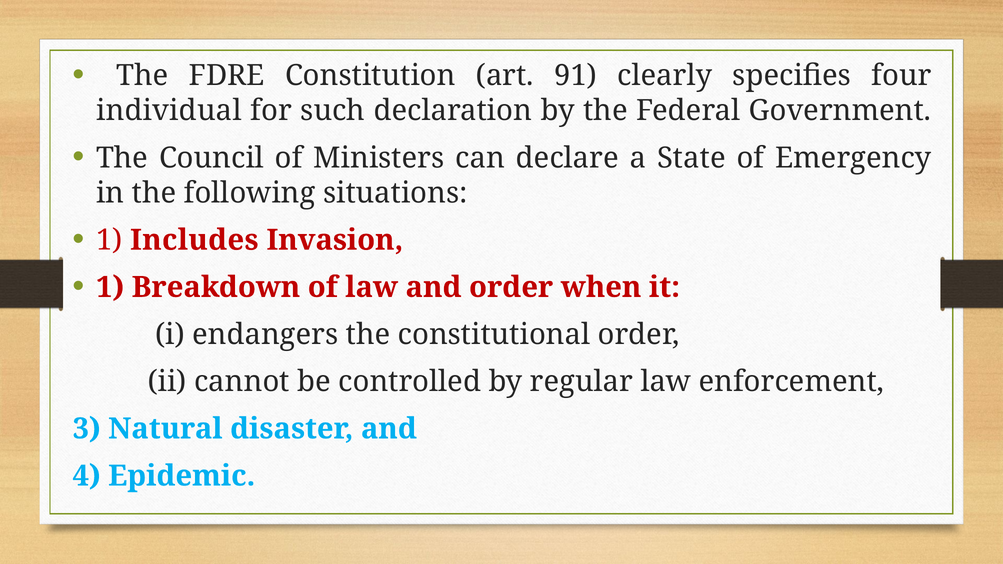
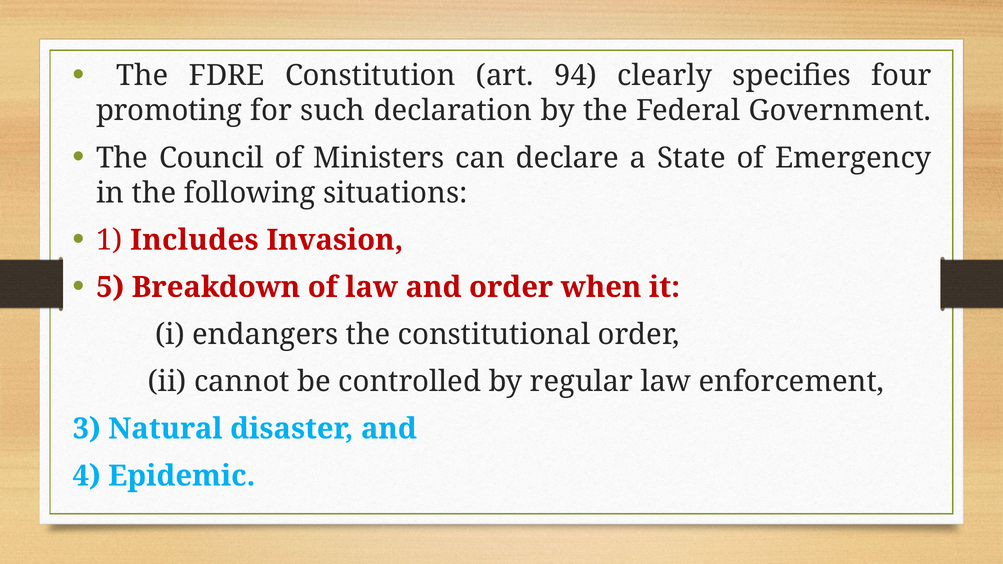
91: 91 -> 94 (576, 76)
individual: individual -> promoting (169, 111)
1: 1 -> 5 (110, 287)
